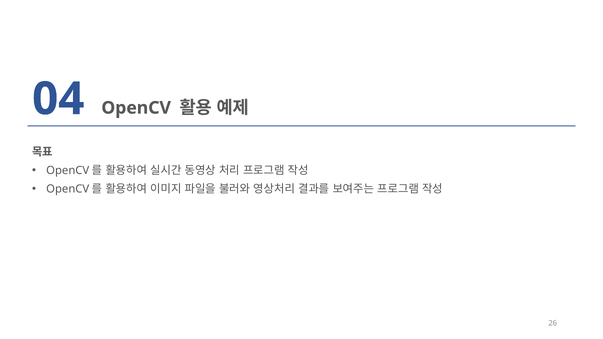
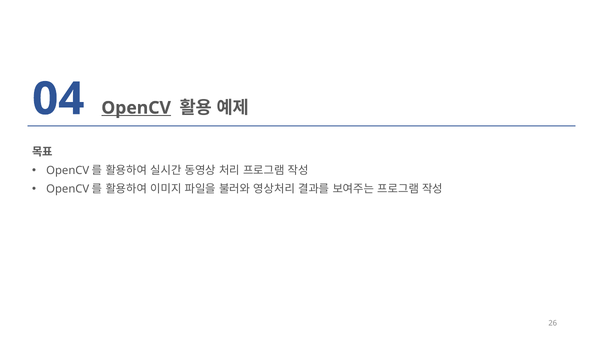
OpenCV underline: none -> present (136, 108)
